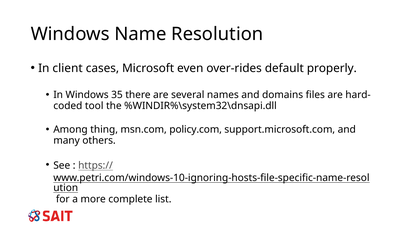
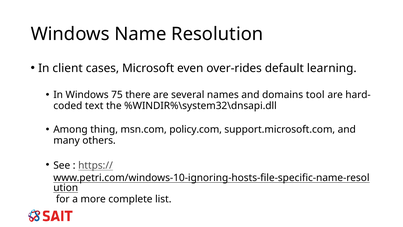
properly: properly -> learning (332, 68)
35: 35 -> 75 (117, 95)
files: files -> tool (315, 95)
tool: tool -> text (94, 106)
